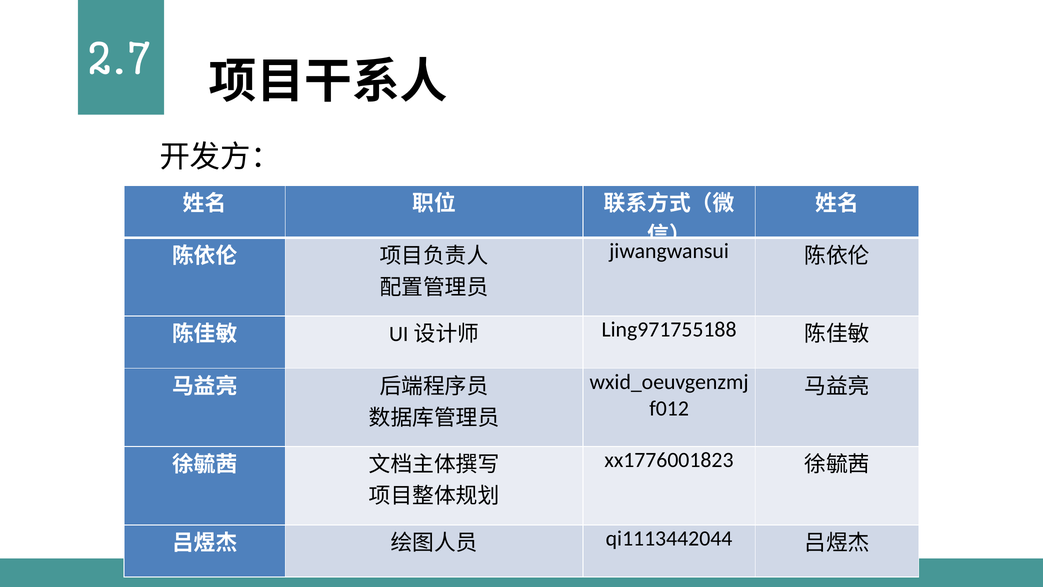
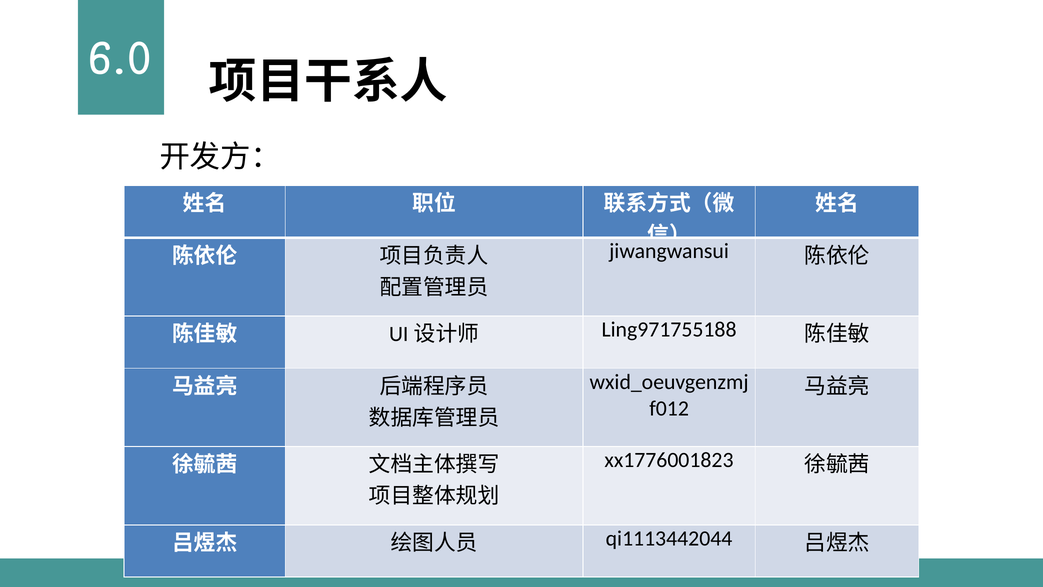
2.7: 2.7 -> 6.0 (120, 59)
